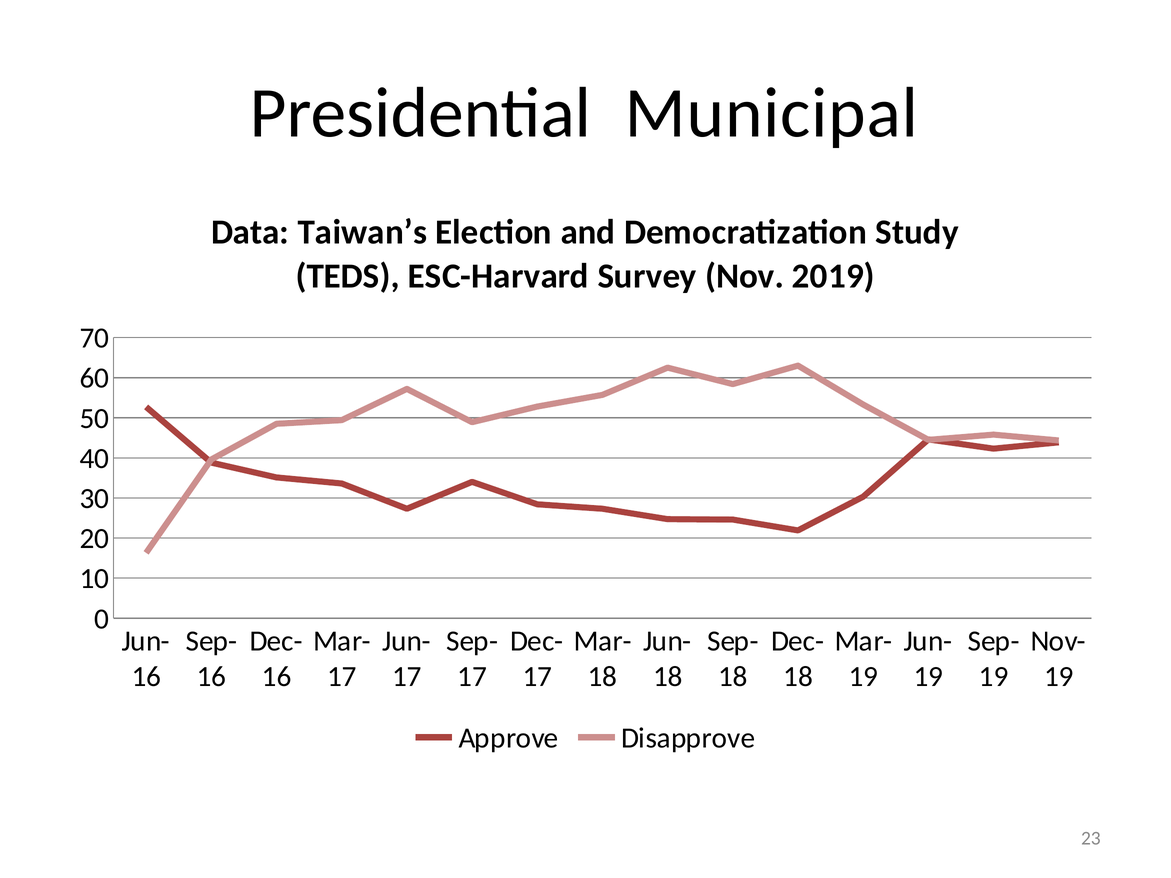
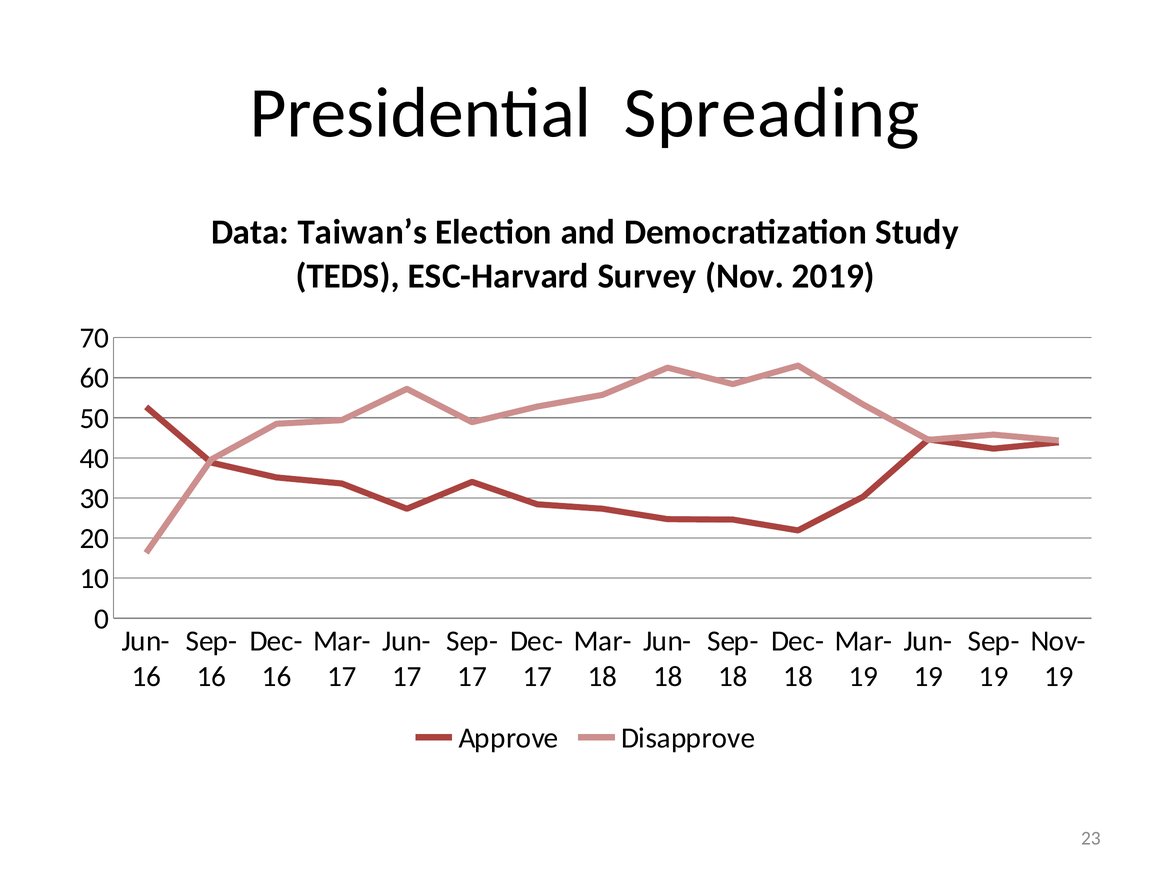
Municipal: Municipal -> Spreading (772, 113)
